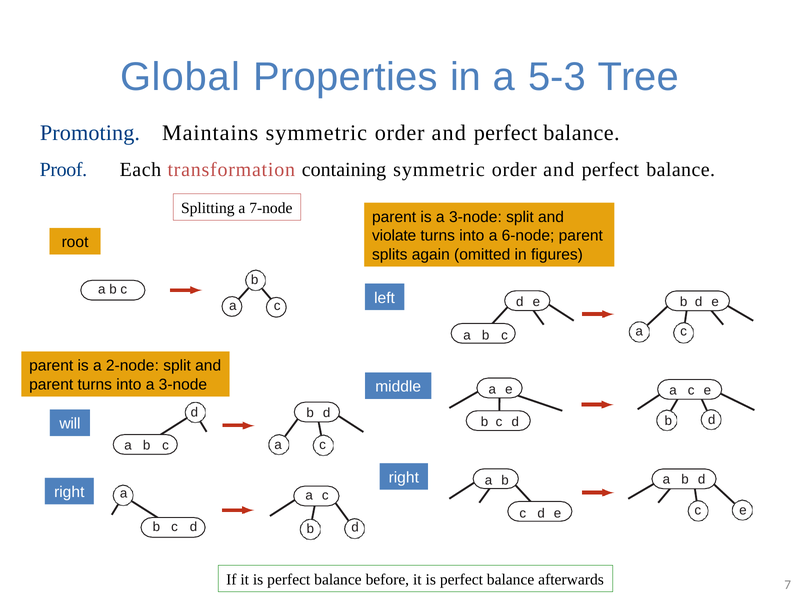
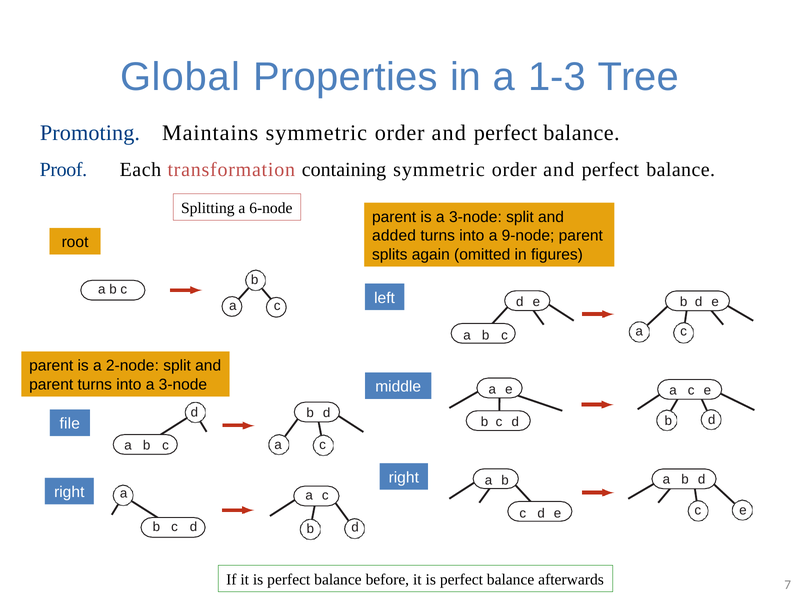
5-3: 5-3 -> 1-3 (557, 77)
7-node: 7-node -> 6-node (271, 208)
violate: violate -> added (394, 235)
6-node: 6-node -> 9-node (528, 235)
will: will -> file (70, 423)
